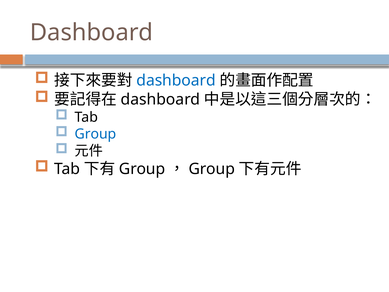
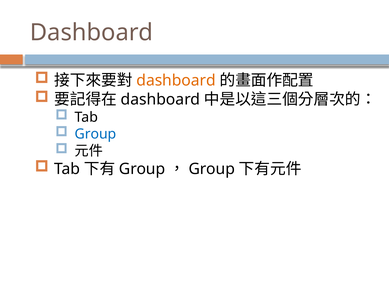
dashboard colour: blue -> orange (176, 81)
